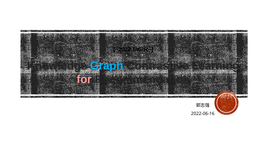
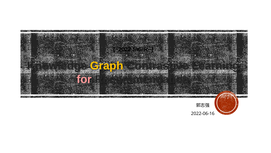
Graph colour: light blue -> yellow (107, 65)
